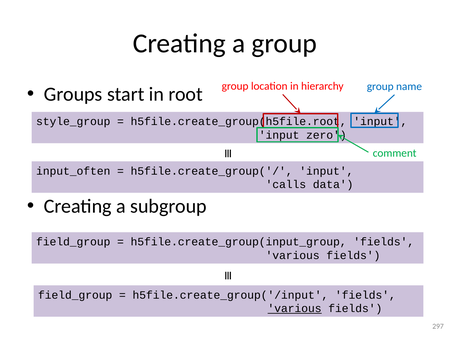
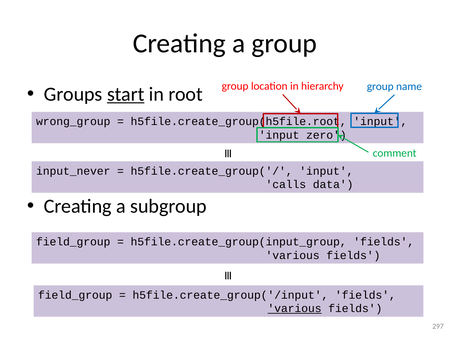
start underline: none -> present (126, 94)
style_group: style_group -> wrong_group (73, 122)
input_often: input_often -> input_never (73, 171)
